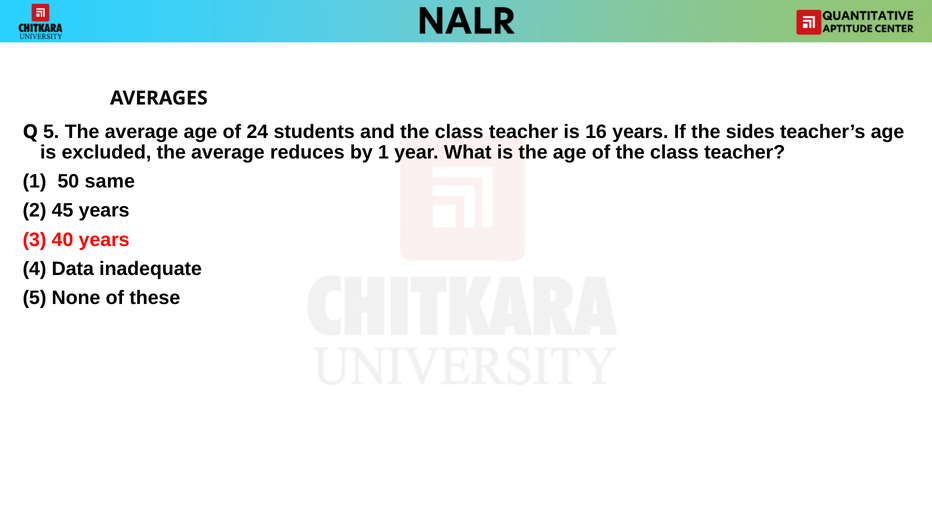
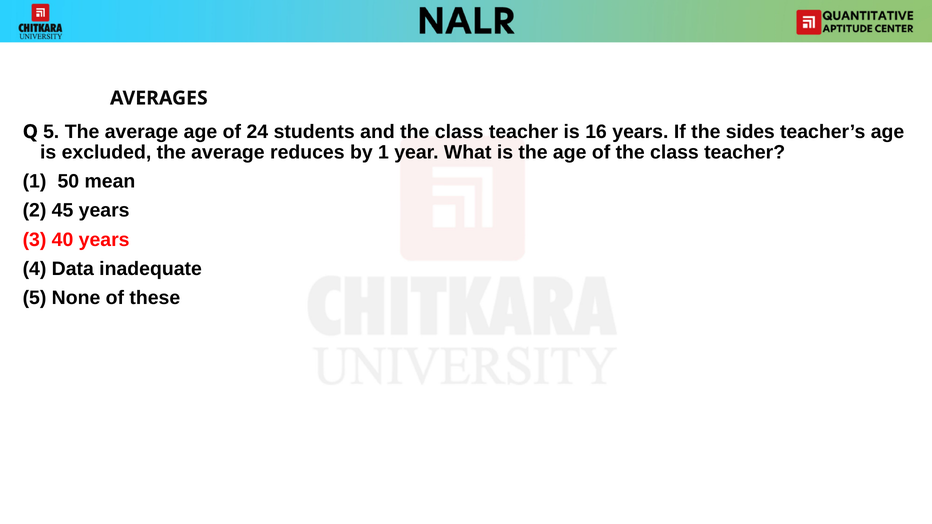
same: same -> mean (110, 181)
